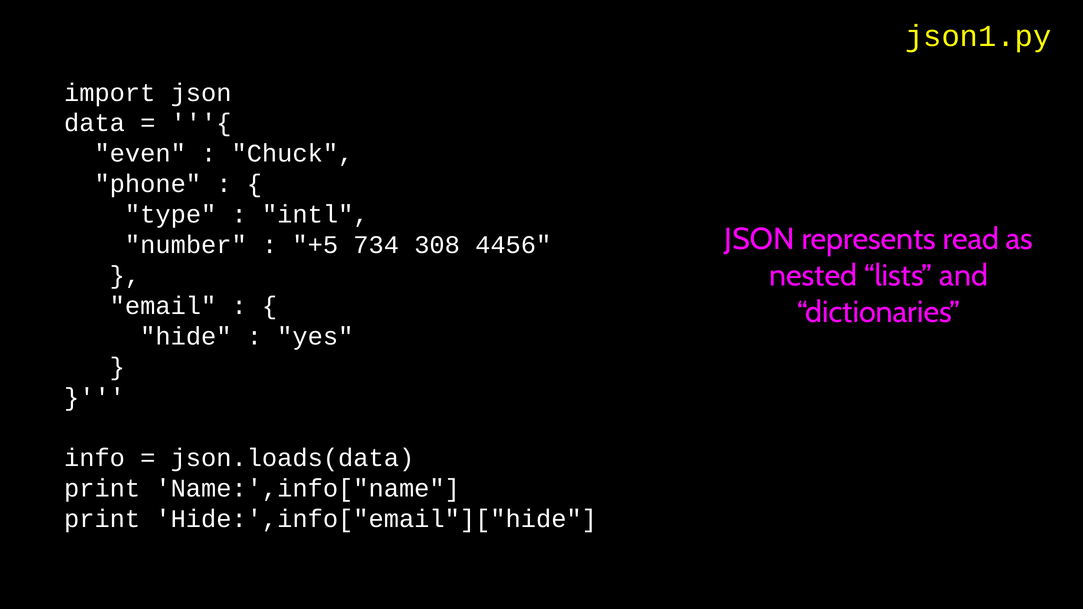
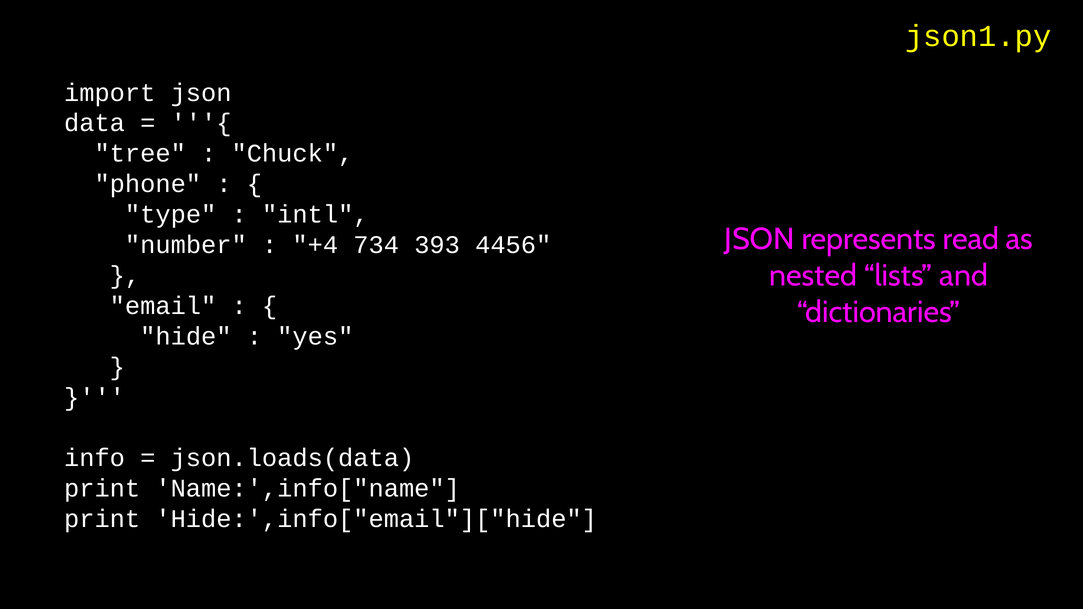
even: even -> tree (140, 154)
+5: +5 -> +4 (315, 245)
308: 308 -> 393 (437, 245)
